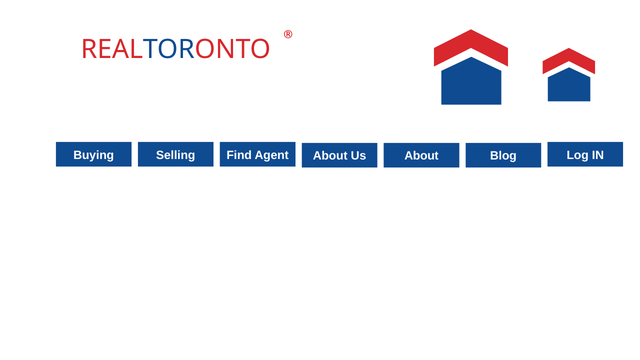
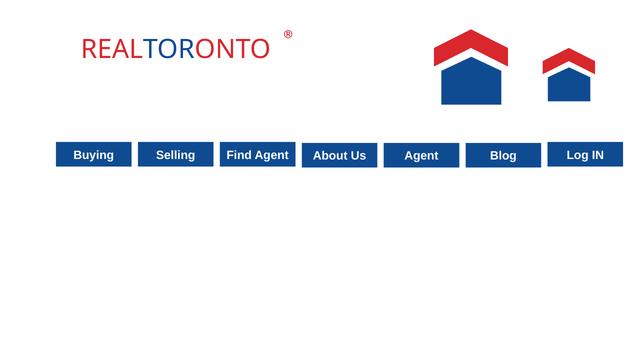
Us About: About -> Agent (421, 156)
